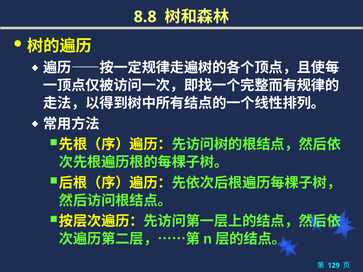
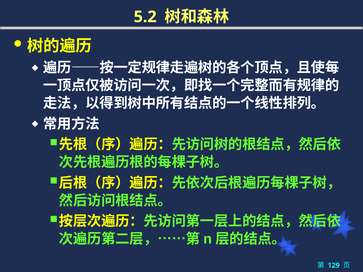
8.8: 8.8 -> 5.2 (145, 17)
